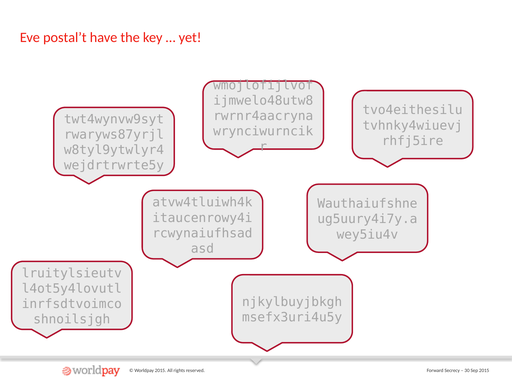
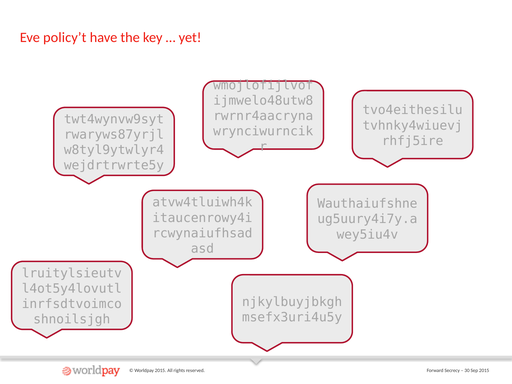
postal’t: postal’t -> policy’t (65, 37)
